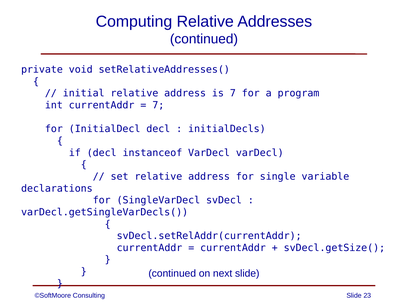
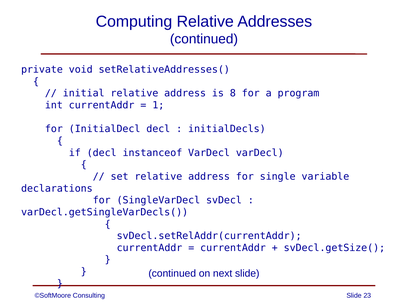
is 7: 7 -> 8 (233, 93)
7: 7 -> 1 (158, 105)
